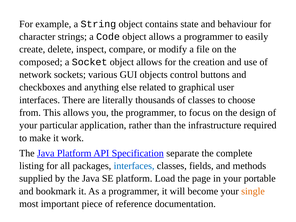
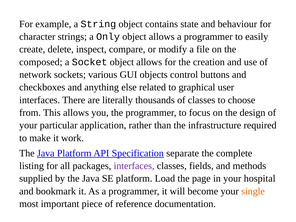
Code: Code -> Only (108, 37)
interfaces colour: blue -> purple (134, 166)
portable: portable -> hospital (260, 178)
